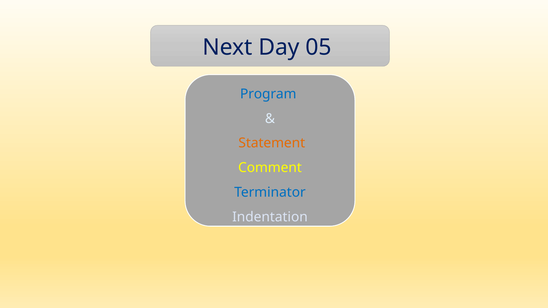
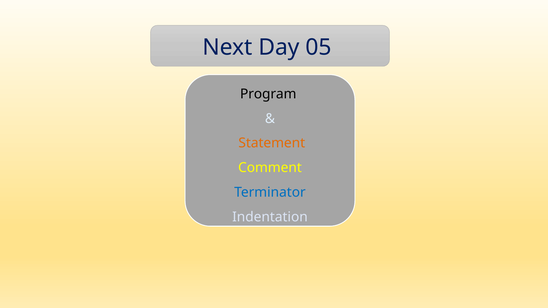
Program colour: blue -> black (268, 94)
